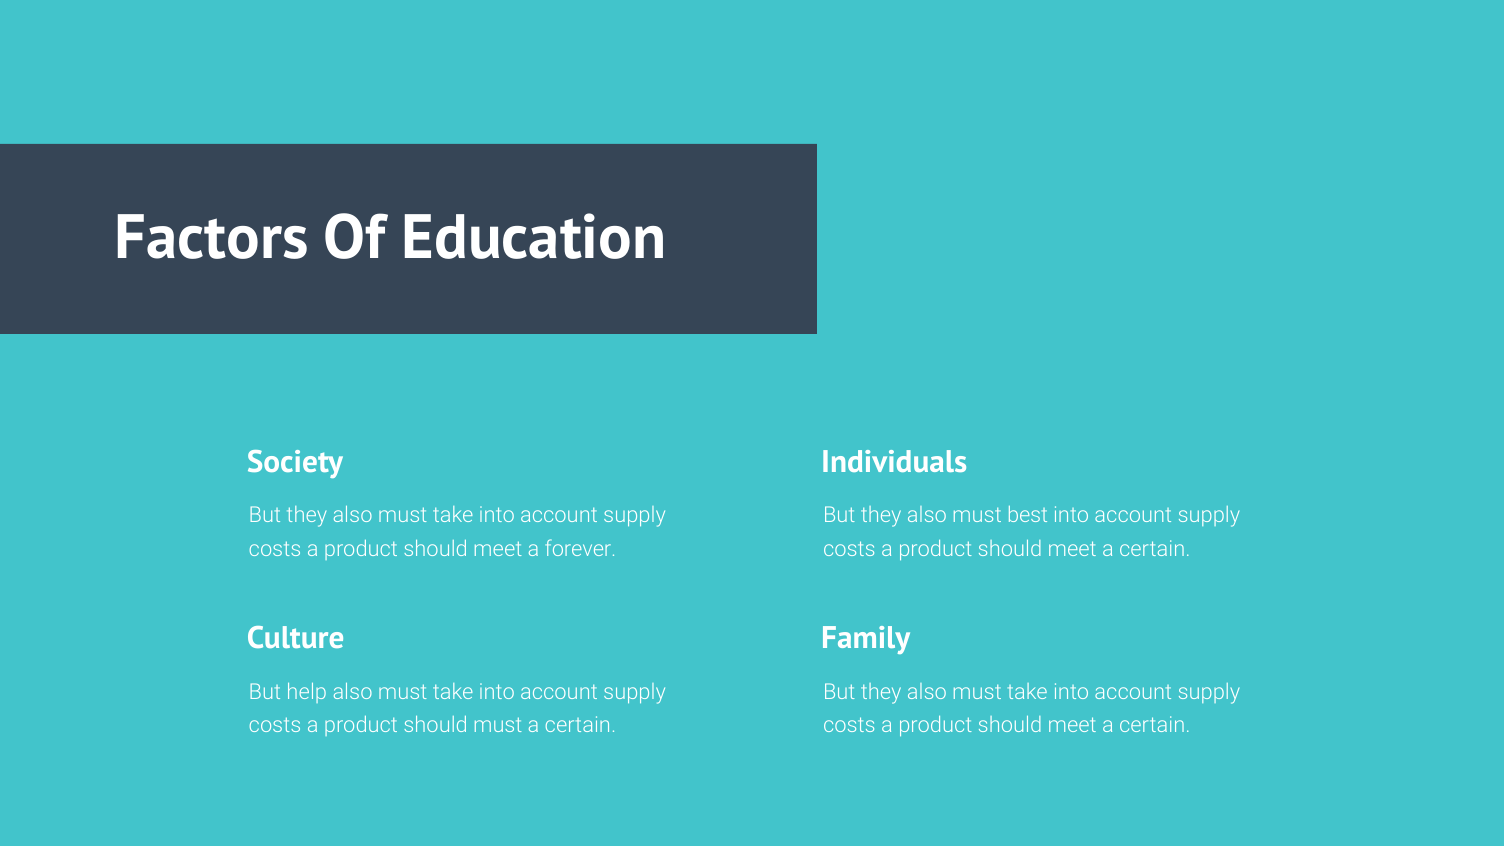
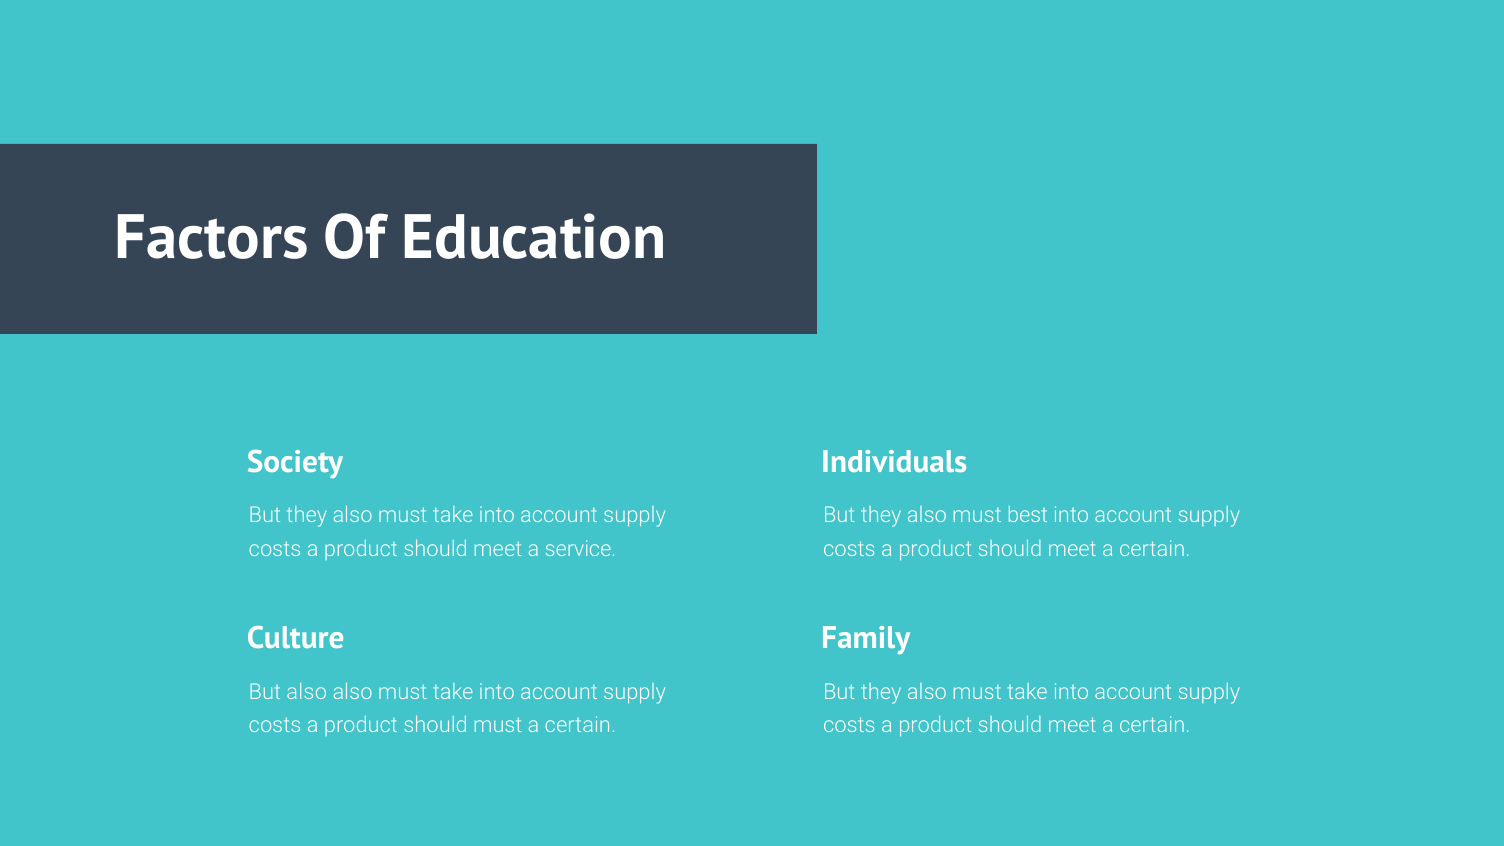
forever: forever -> service (581, 549)
But help: help -> also (307, 692)
